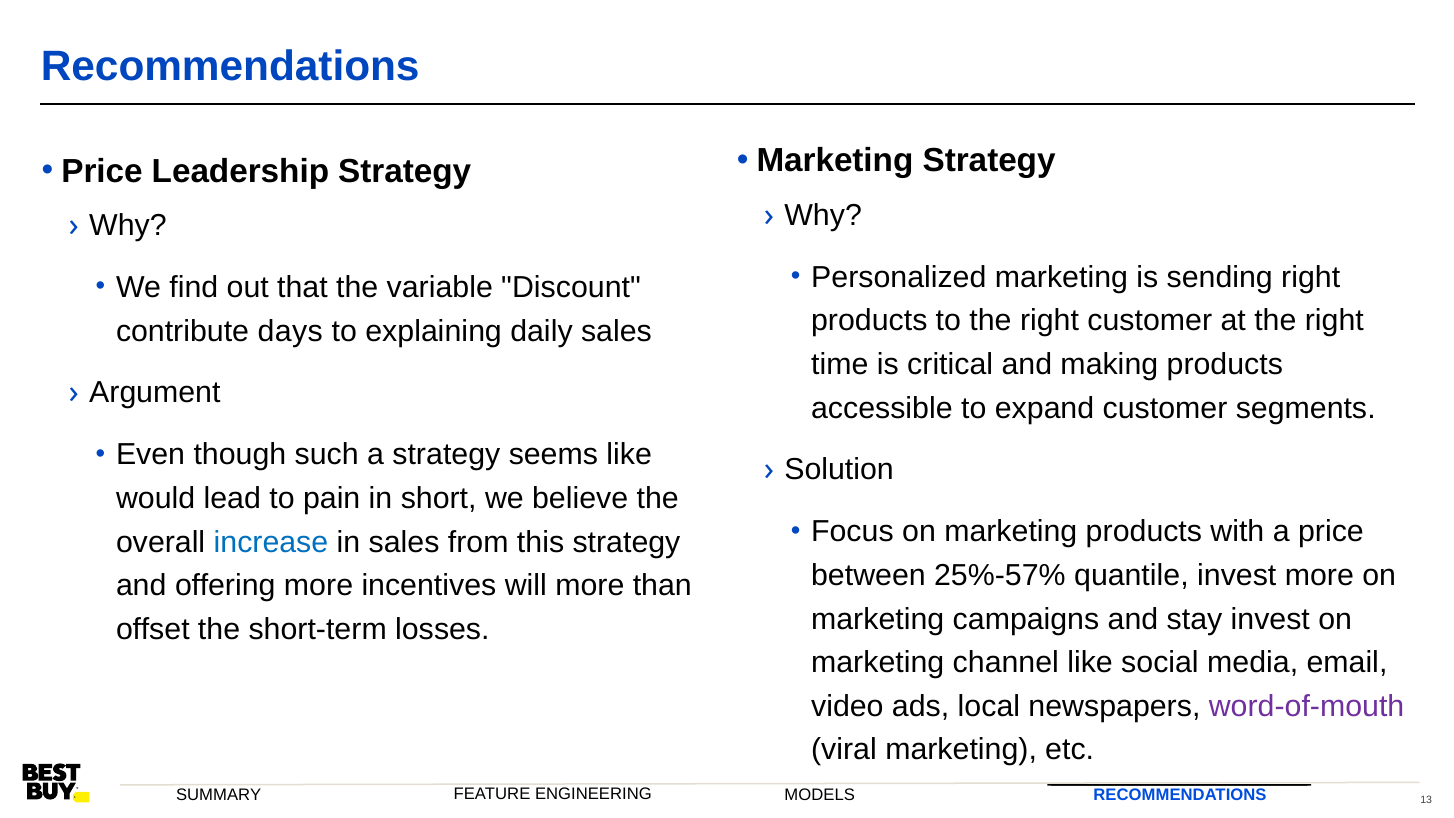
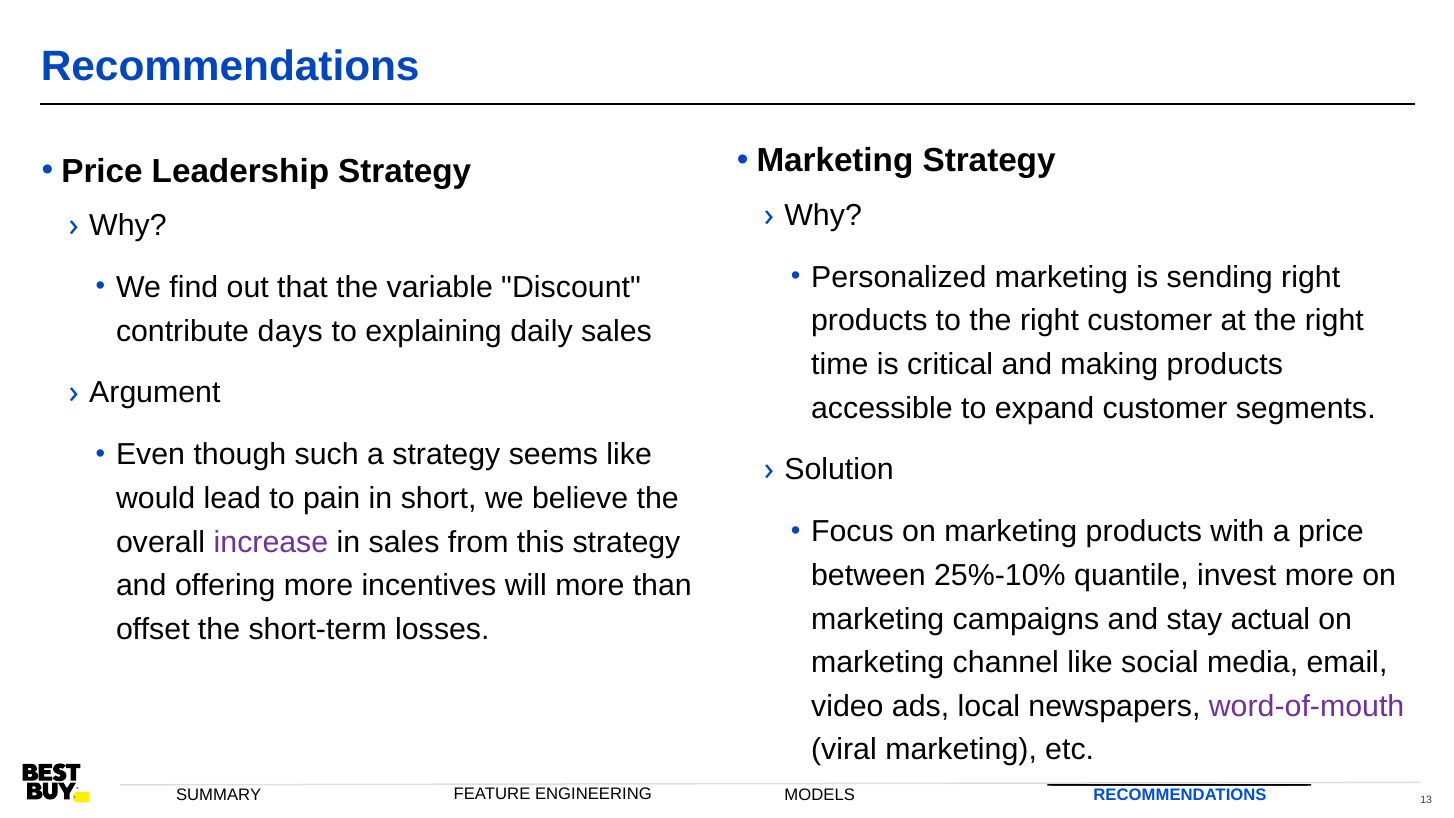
increase colour: blue -> purple (271, 542)
25%-57%: 25%-57% -> 25%-10% (1000, 575)
stay invest: invest -> actual (1270, 619)
